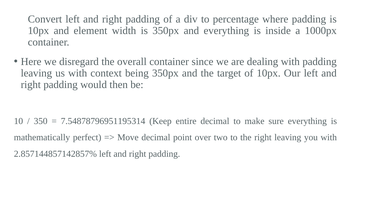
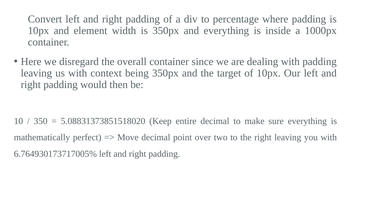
7.54878796951195314: 7.54878796951195314 -> 5.08831373851518020 (103, 121)
2.857144857142857%: 2.857144857142857% -> 6.764930173717005% (55, 154)
